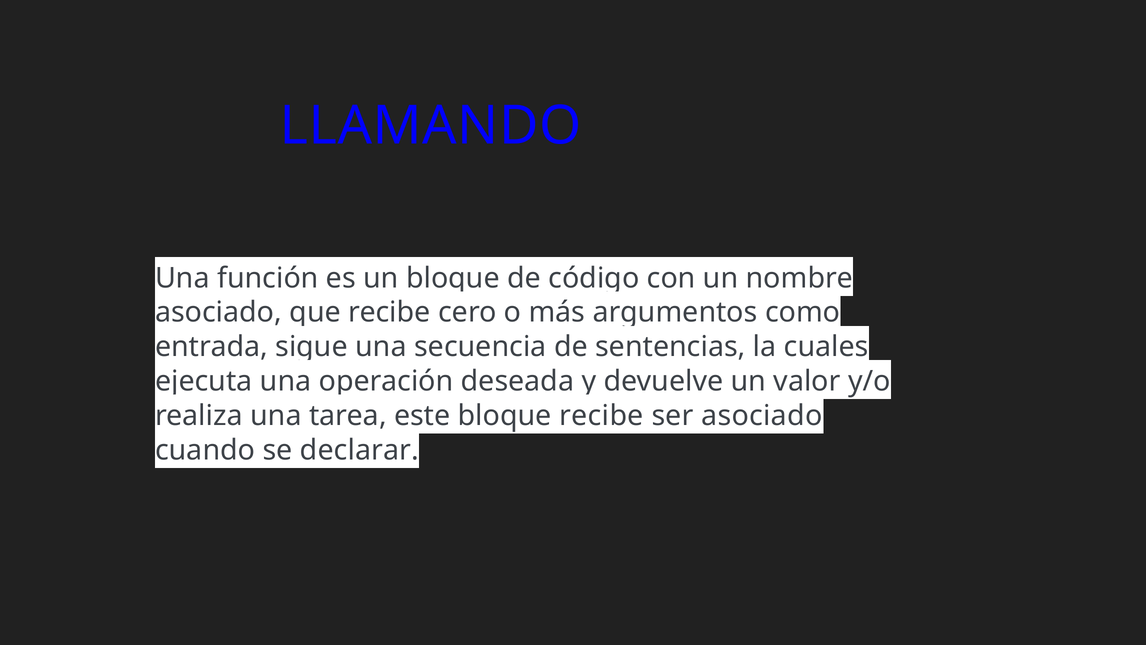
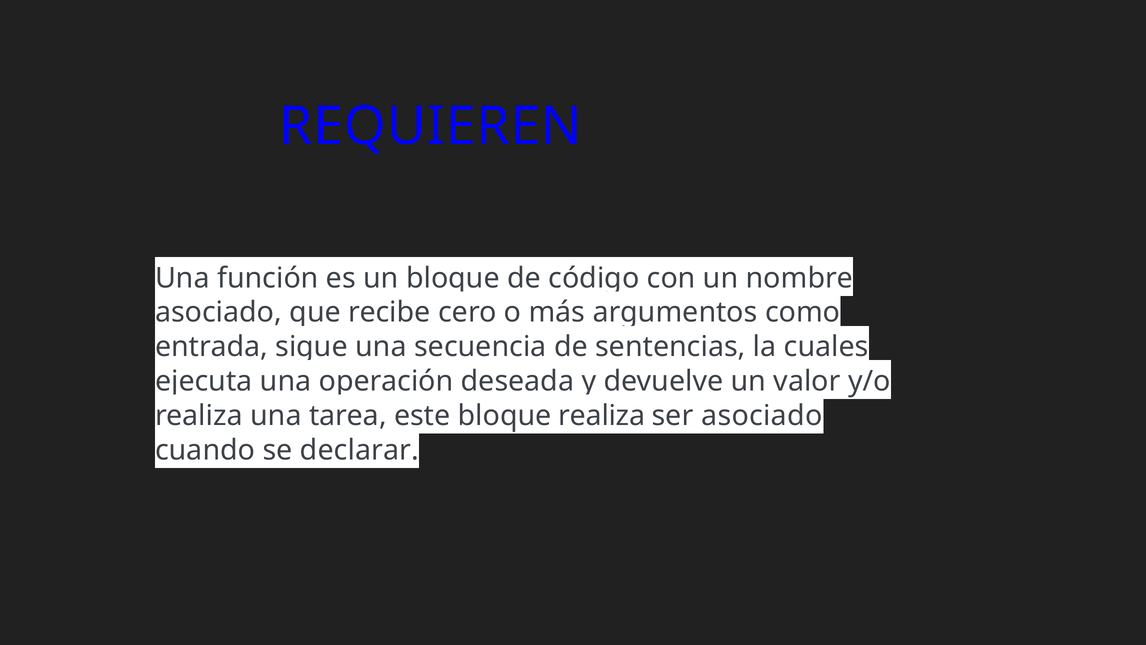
LLAMANDO: LLAMANDO -> REQUIEREN (431, 126)
bloque recibe: recibe -> realiza (602, 415)
